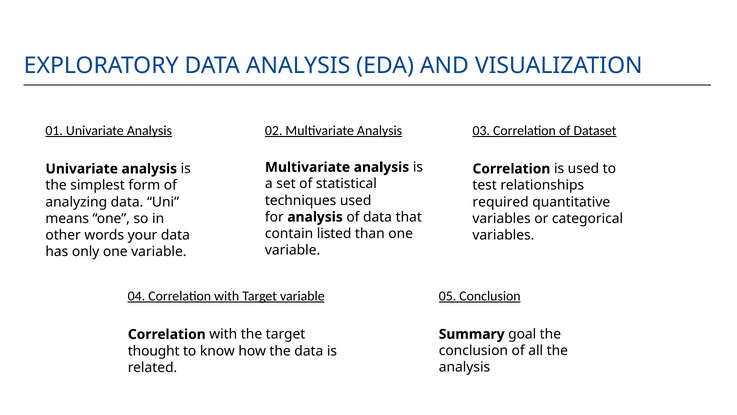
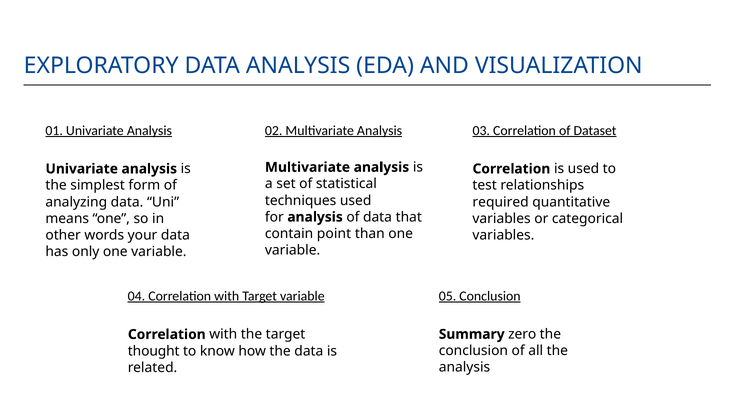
listed: listed -> point (334, 233)
goal: goal -> zero (522, 334)
